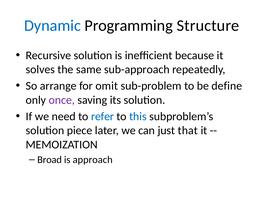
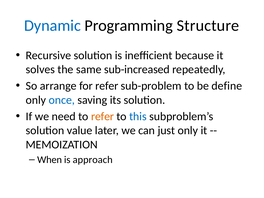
sub-approach: sub-approach -> sub-increased (137, 69)
for omit: omit -> refer (107, 86)
once colour: purple -> blue (62, 100)
refer colour: blue -> orange (103, 116)
piece: piece -> value (80, 130)
just that: that -> only (188, 130)
Broad: Broad -> When (50, 160)
